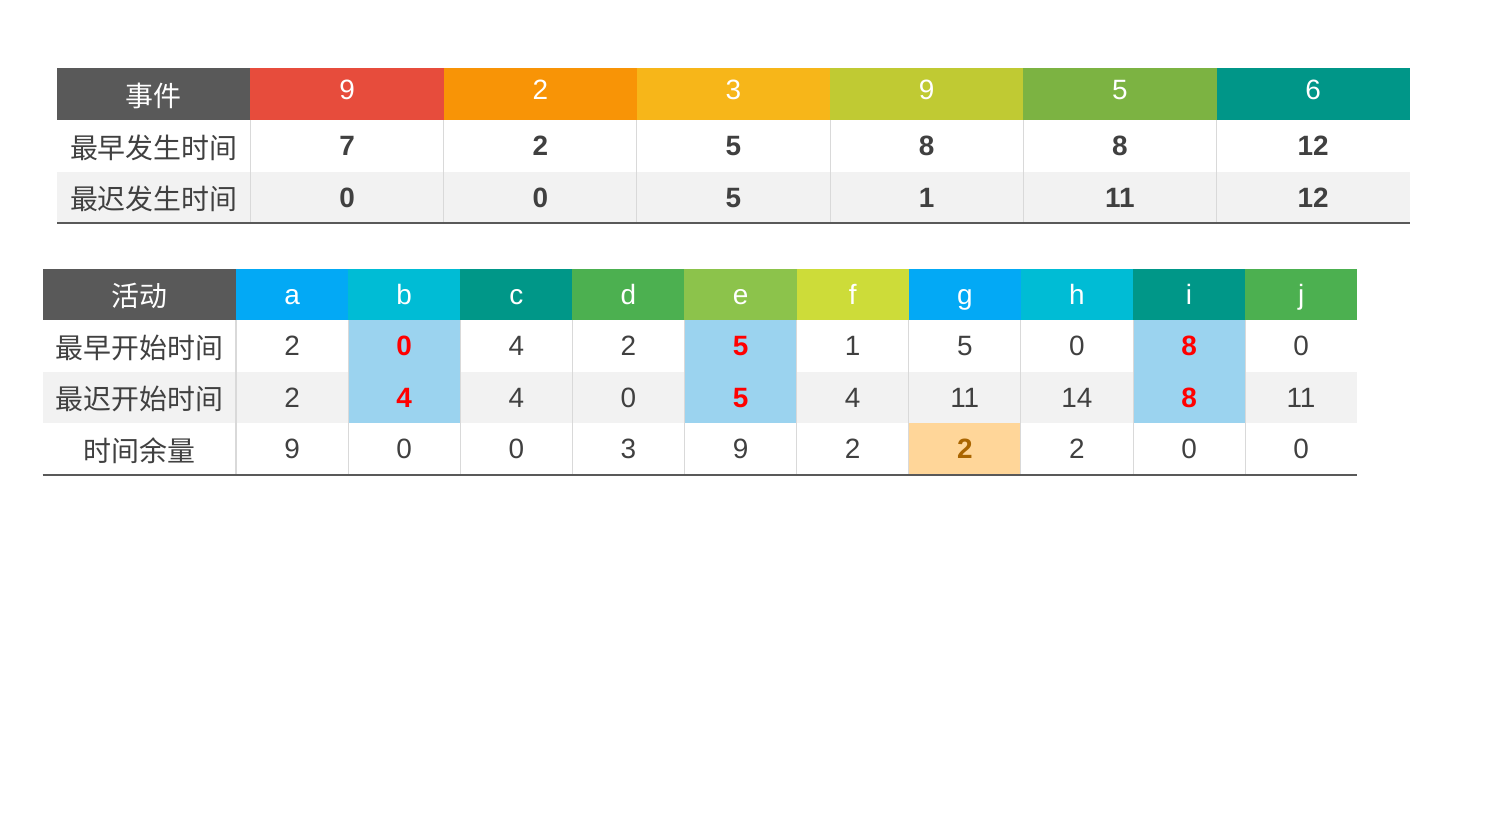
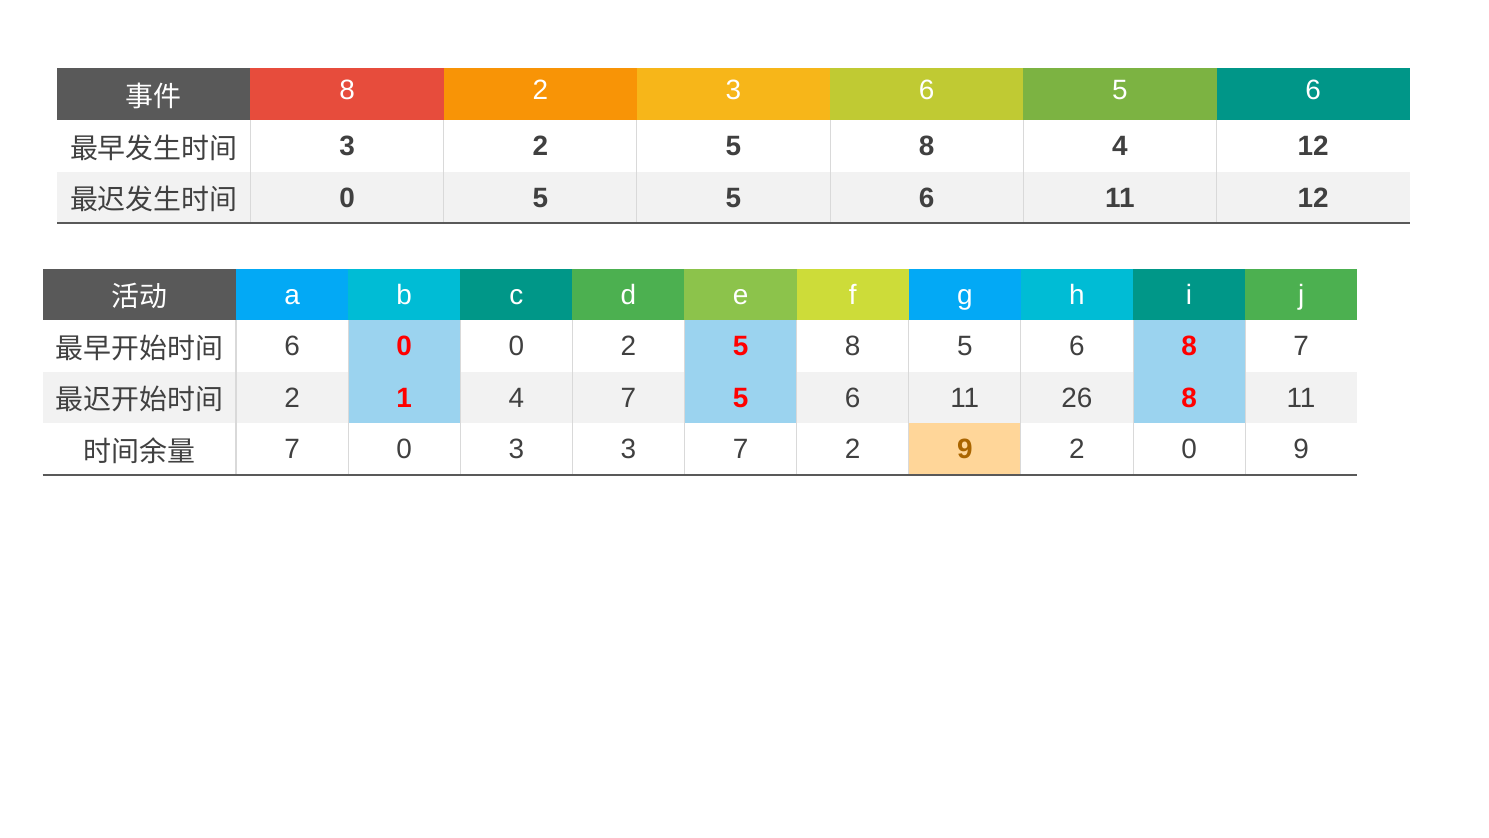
9: 9 -> 8 (347, 90)
2 3 9: 9 -> 6 (927, 90)
7: 7 -> 3 (347, 146)
8 8: 8 -> 4 (1120, 146)
0: 0 -> 5 (540, 198)
1: 1 -> 6 (927, 198)
2: 2 -> 6 (292, 346)
0 4: 4 -> 0 (516, 346)
1: 1 -> 8 (853, 346)
0: 0 -> 6 (1077, 346)
8 0: 0 -> 7 (1301, 346)
2 4: 4 -> 1 (404, 398)
4 0: 0 -> 7 (628, 398)
4: 4 -> 6 (853, 398)
14: 14 -> 26 (1077, 398)
9: 9 -> 7 (292, 450)
0: 0 -> 3 (516, 450)
9: 9 -> 7 (741, 450)
2: 2 -> 9 (965, 450)
2 0 0: 0 -> 9 (1301, 450)
